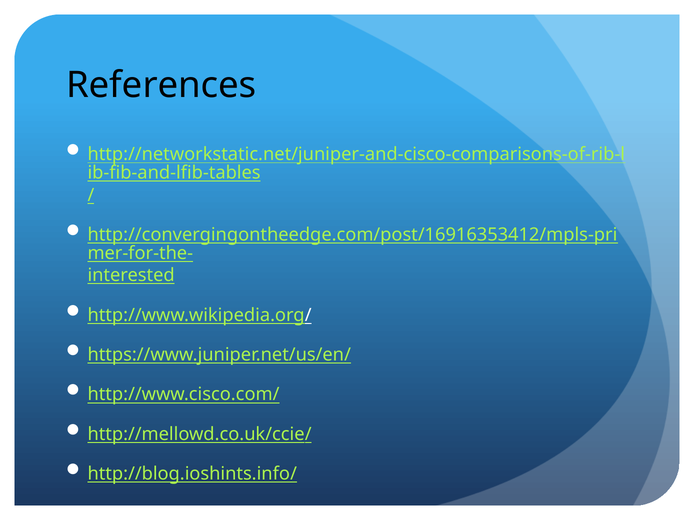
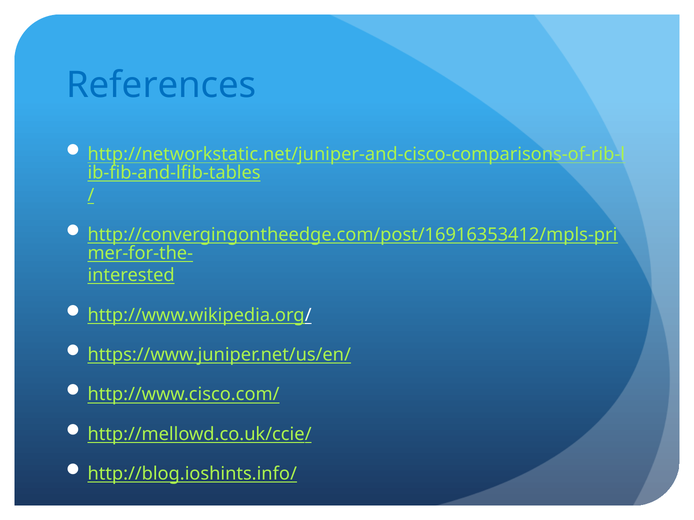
References colour: black -> blue (161, 85)
